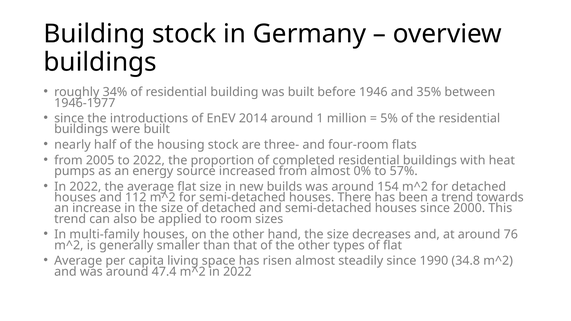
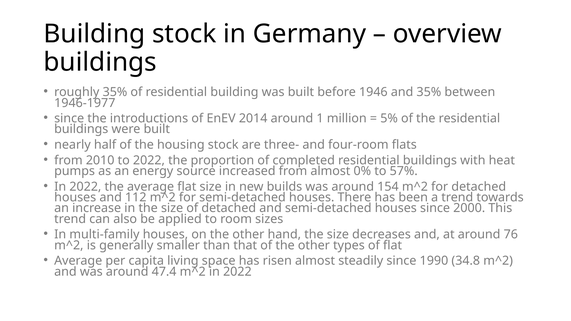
roughly 34%: 34% -> 35% (115, 92)
2005: 2005 -> 2010 (100, 160)
